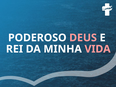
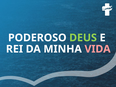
DEUS colour: pink -> light green (83, 38)
